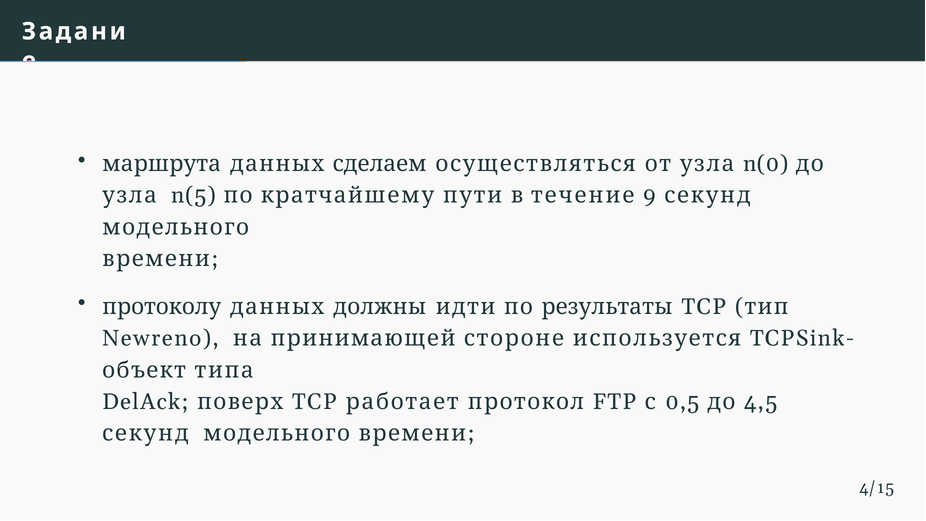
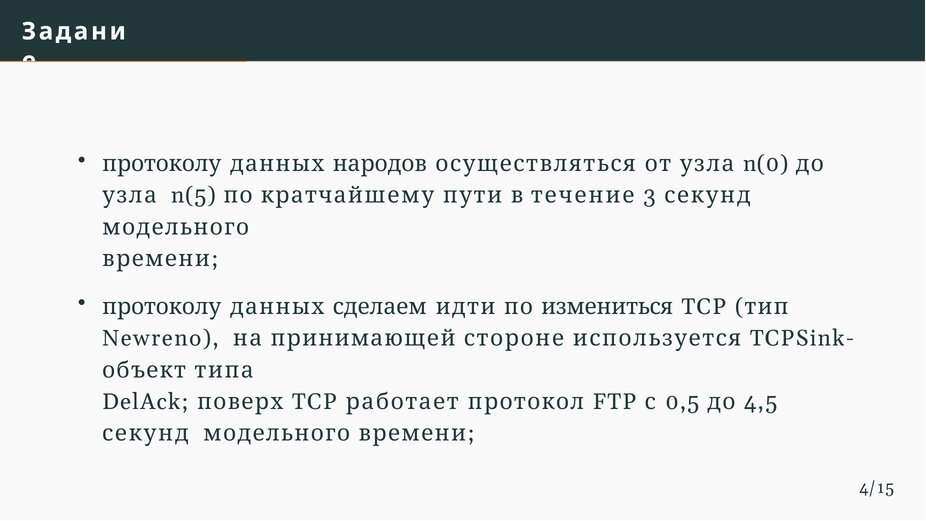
маршрута: маршрута -> протоколу (162, 164)
сделаем: сделаем -> народов (380, 164)
9: 9 -> 3 (649, 195)
должны: должны -> сделаем (380, 307)
результаты: результаты -> измениться (607, 307)
